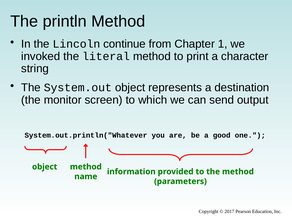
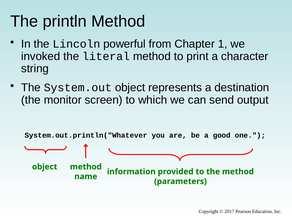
continue: continue -> powerful (125, 44)
